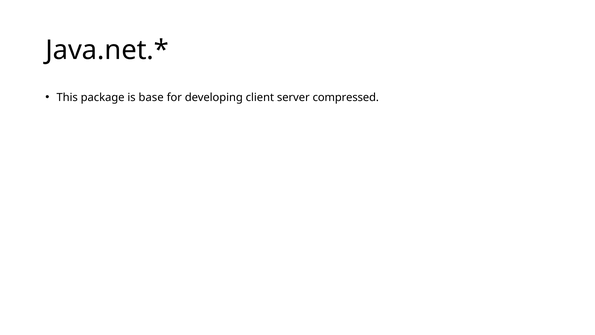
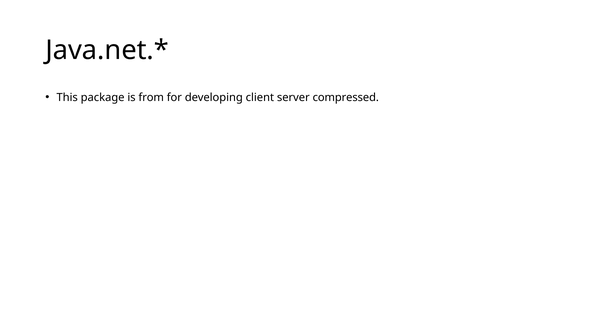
base: base -> from (151, 97)
